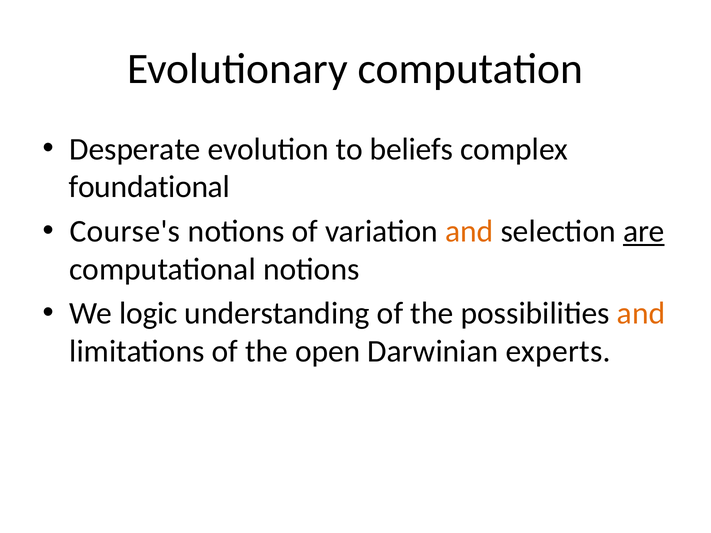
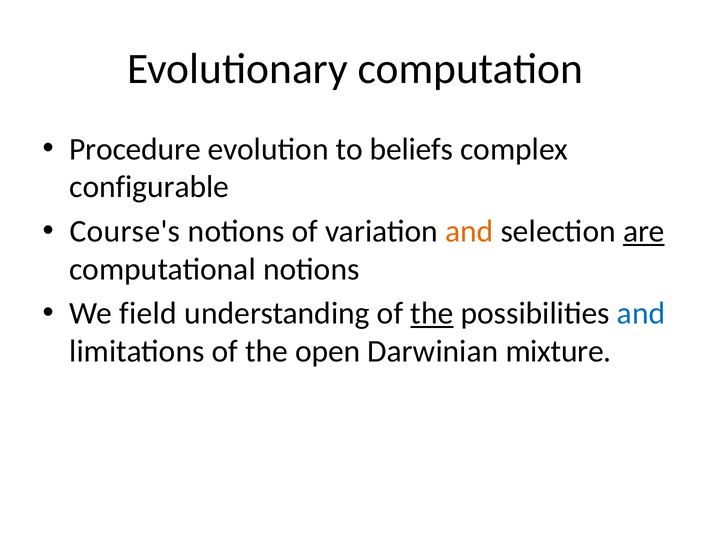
Desperate: Desperate -> Procedure (135, 149)
foundational: foundational -> configurable (149, 187)
logic: logic -> field (148, 314)
the underline: none -> present (432, 314)
and colour: orange -> blue (641, 314)
experts: experts -> mixture (558, 352)
